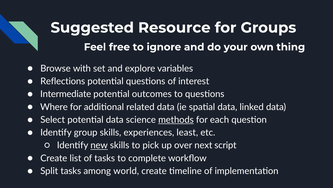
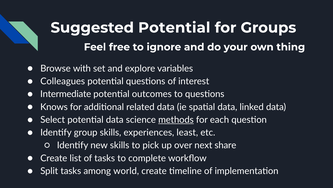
Suggested Resource: Resource -> Potential (174, 28)
Reflections: Reflections -> Colleagues (63, 81)
Where: Where -> Knows (54, 107)
new underline: present -> none (99, 145)
script: script -> share (225, 145)
